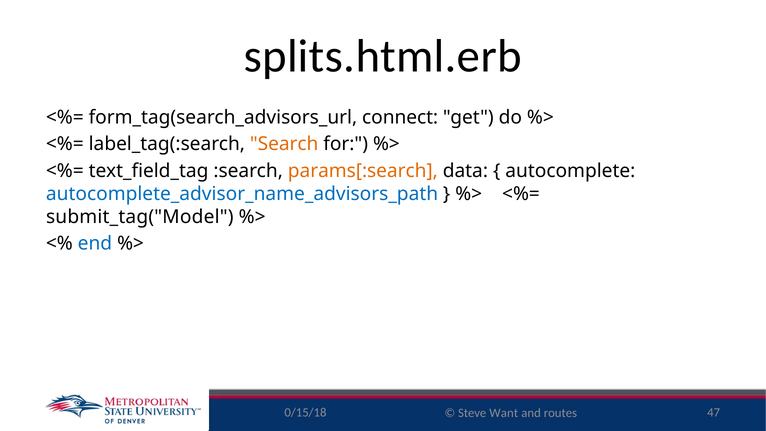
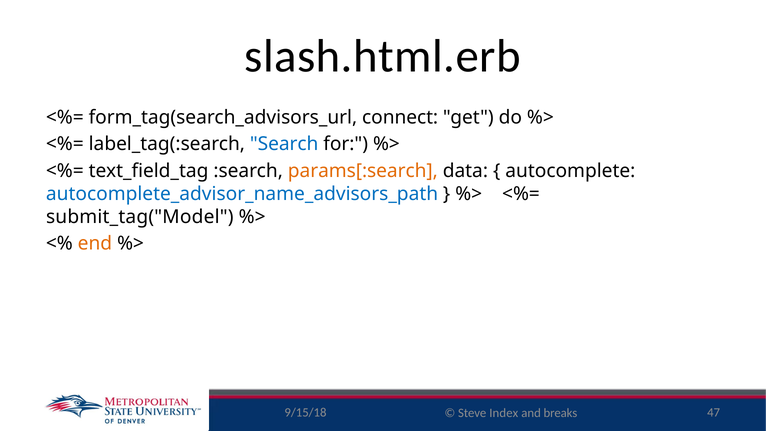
splits.html.erb: splits.html.erb -> slash.html.erb (383, 56)
Search colour: orange -> blue (284, 144)
end colour: blue -> orange (95, 244)
0/15/18: 0/15/18 -> 9/15/18 (305, 412)
Want: Want -> Index (504, 413)
routes: routes -> breaks (560, 413)
